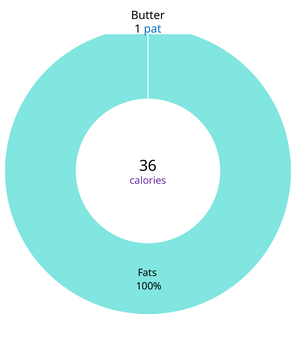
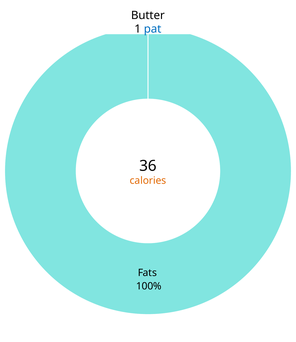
calories colour: purple -> orange (148, 180)
